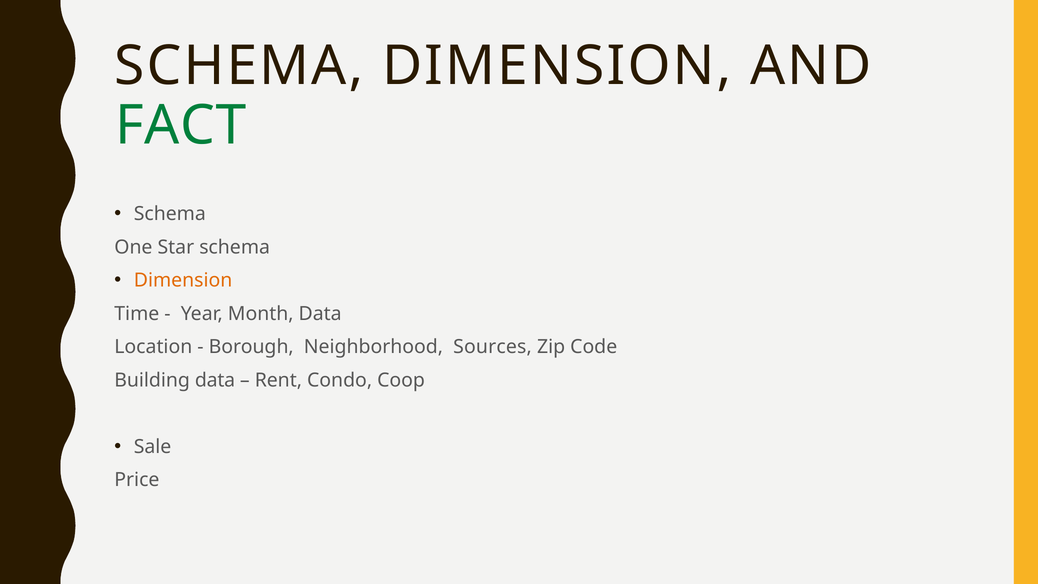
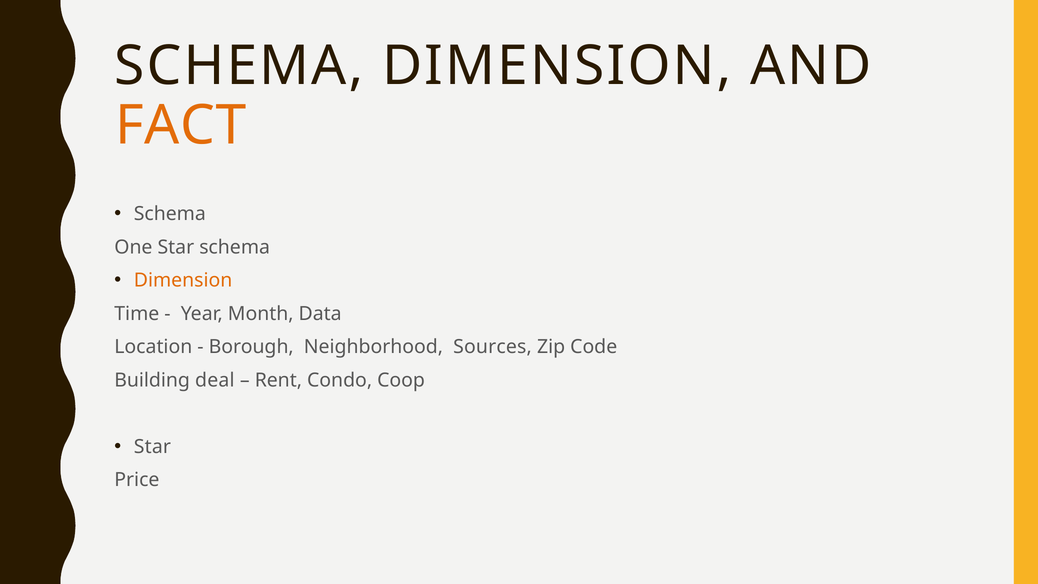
FACT colour: green -> orange (181, 125)
Building data: data -> deal (215, 380)
Sale: Sale -> Star (152, 447)
